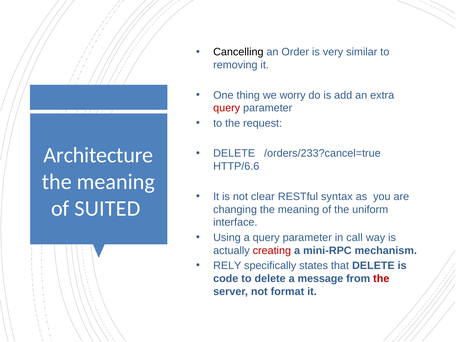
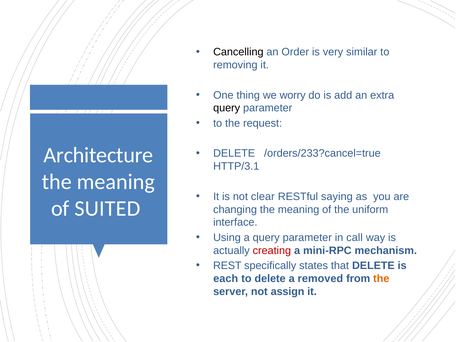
query colour: red -> black (227, 108)
HTTP/6.6: HTTP/6.6 -> HTTP/3.1 (236, 166)
syntax: syntax -> saying (337, 197)
RELY: RELY -> REST (227, 266)
code: code -> each (226, 279)
message: message -> removed (320, 279)
the colour: red -> orange (381, 279)
format: format -> assign (288, 291)
